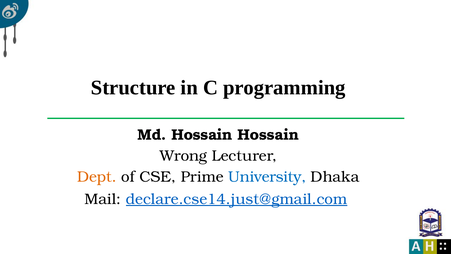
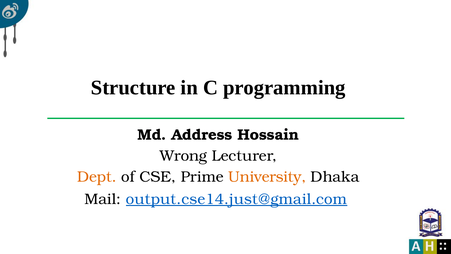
Md Hossain: Hossain -> Address (202, 135)
University colour: blue -> orange (267, 176)
declare.cse14.just@gmail.com: declare.cse14.just@gmail.com -> output.cse14.just@gmail.com (236, 199)
